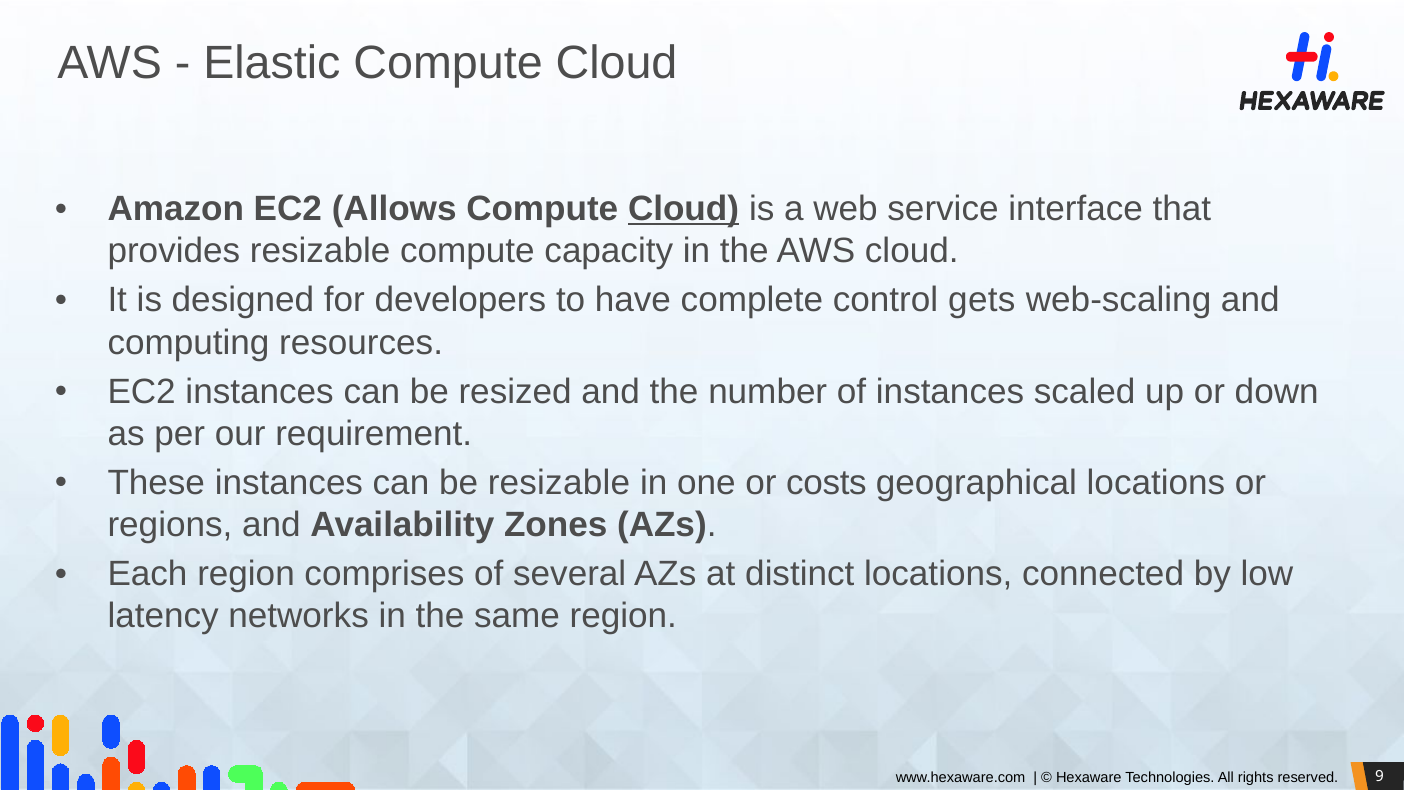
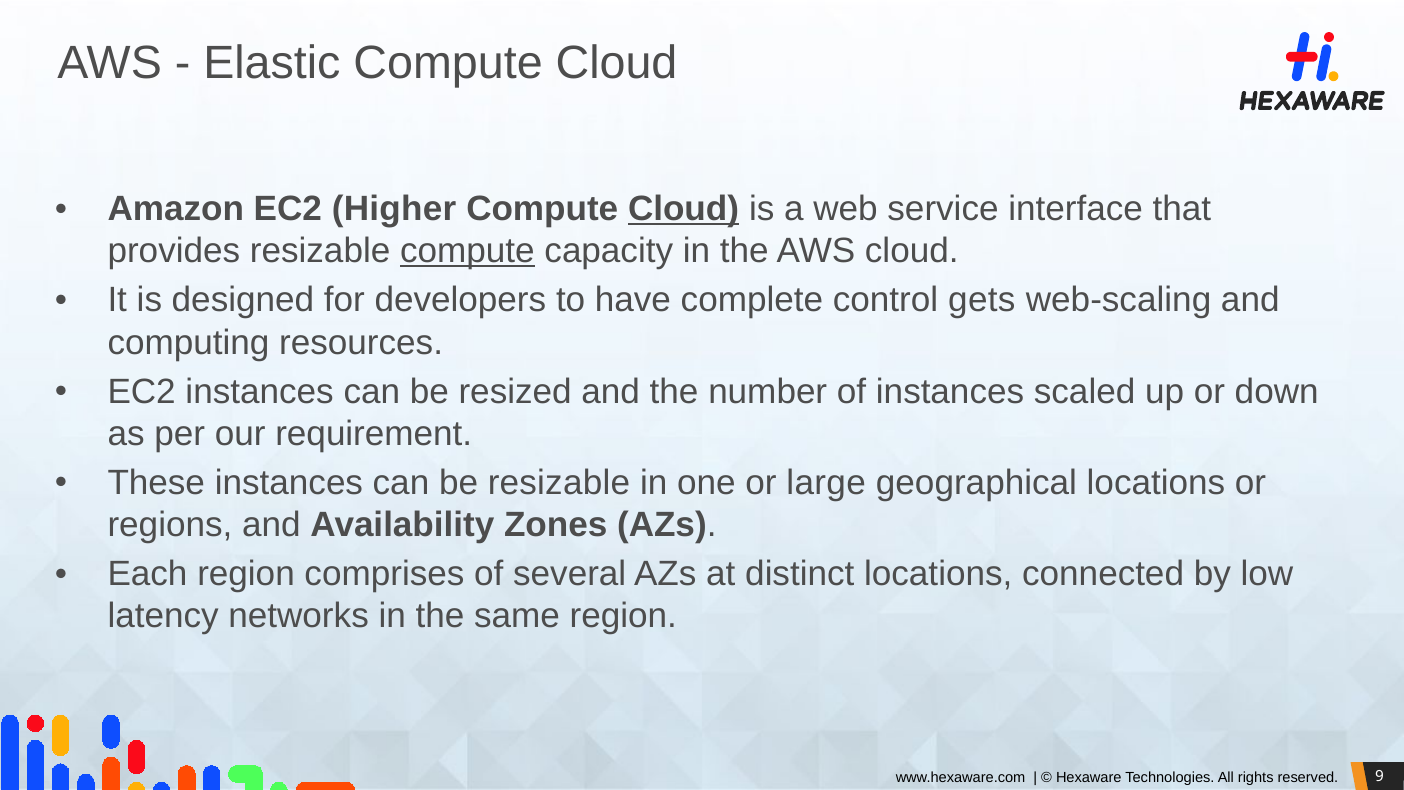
Allows: Allows -> Higher (394, 209)
compute underline: none -> present (467, 251)
costs: costs -> large (826, 483)
